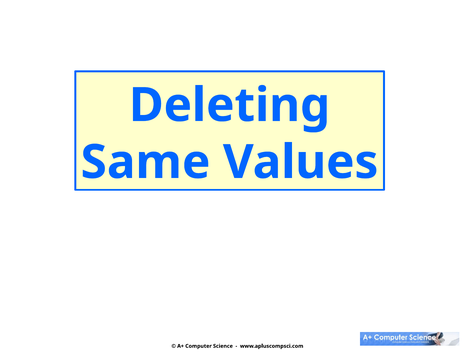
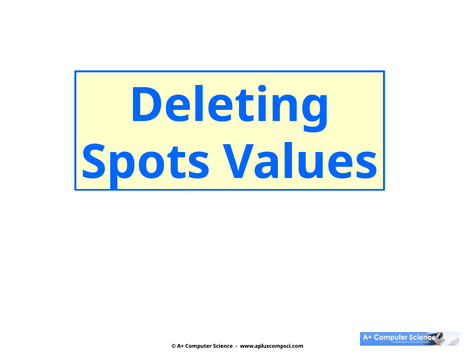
Same: Same -> Spots (146, 162)
